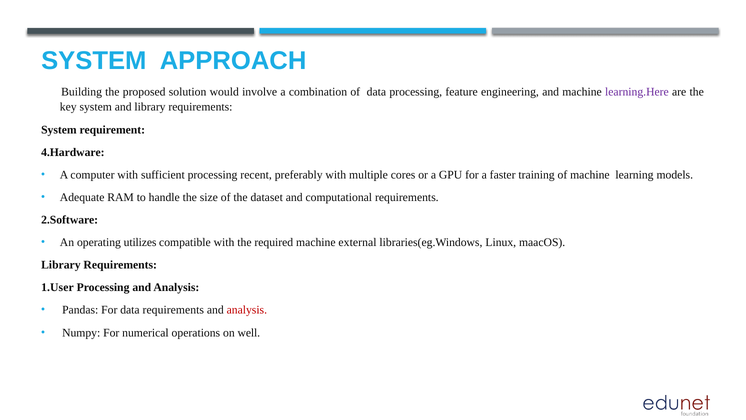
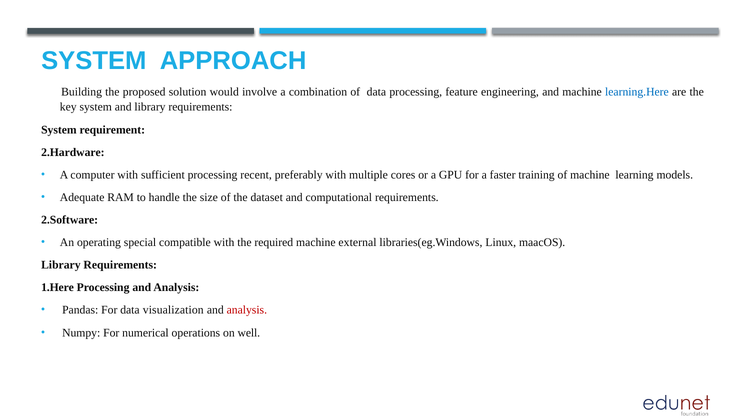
learning.Here colour: purple -> blue (637, 92)
4.Hardware: 4.Hardware -> 2.Hardware (73, 152)
utilizes: utilizes -> special (140, 242)
1.User: 1.User -> 1.Here (58, 287)
data requirements: requirements -> visualization (173, 310)
